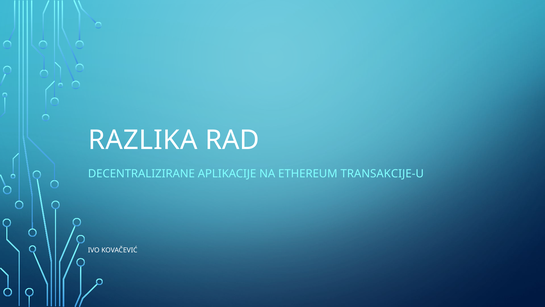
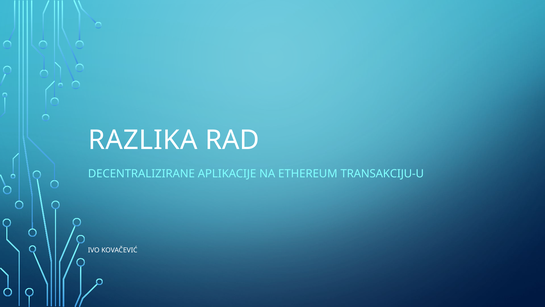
TRANSAKCIJE-U: TRANSAKCIJE-U -> TRANSAKCIJU-U (382, 173)
